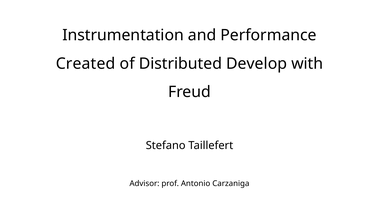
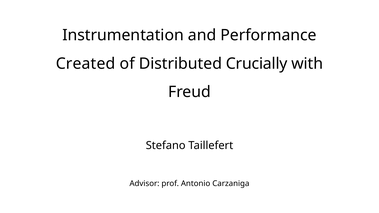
Develop: Develop -> Crucially (257, 64)
